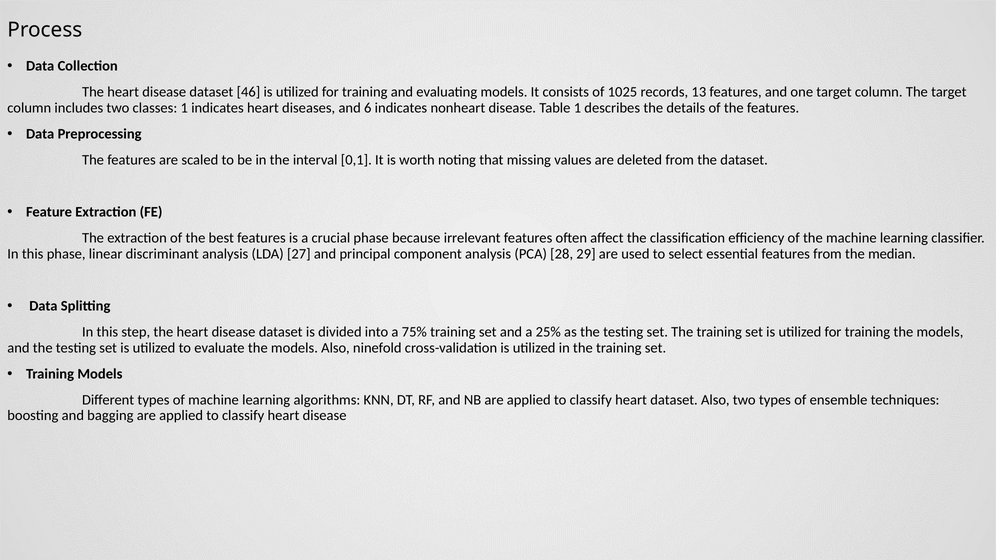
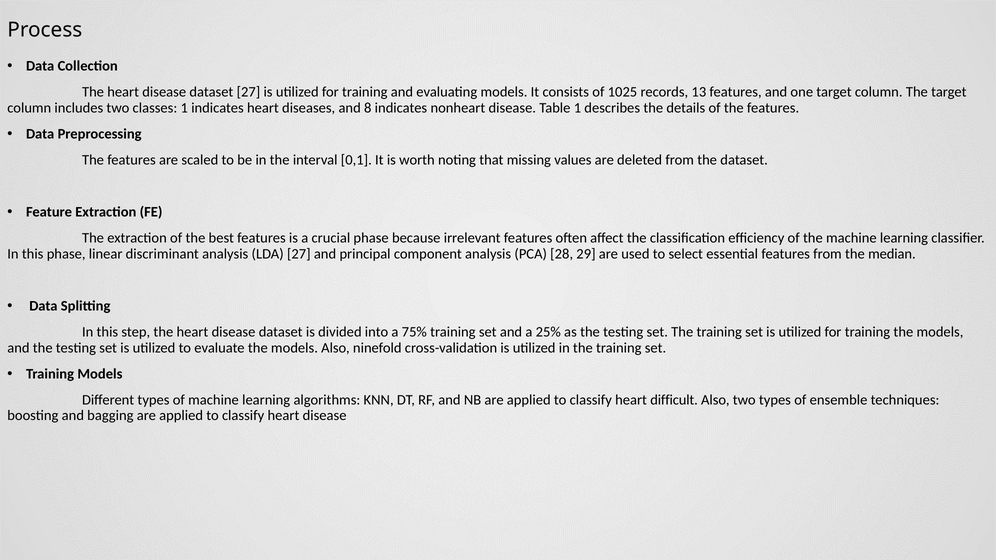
dataset 46: 46 -> 27 (248, 92)
6: 6 -> 8 (368, 108)
heart dataset: dataset -> difficult (674, 400)
